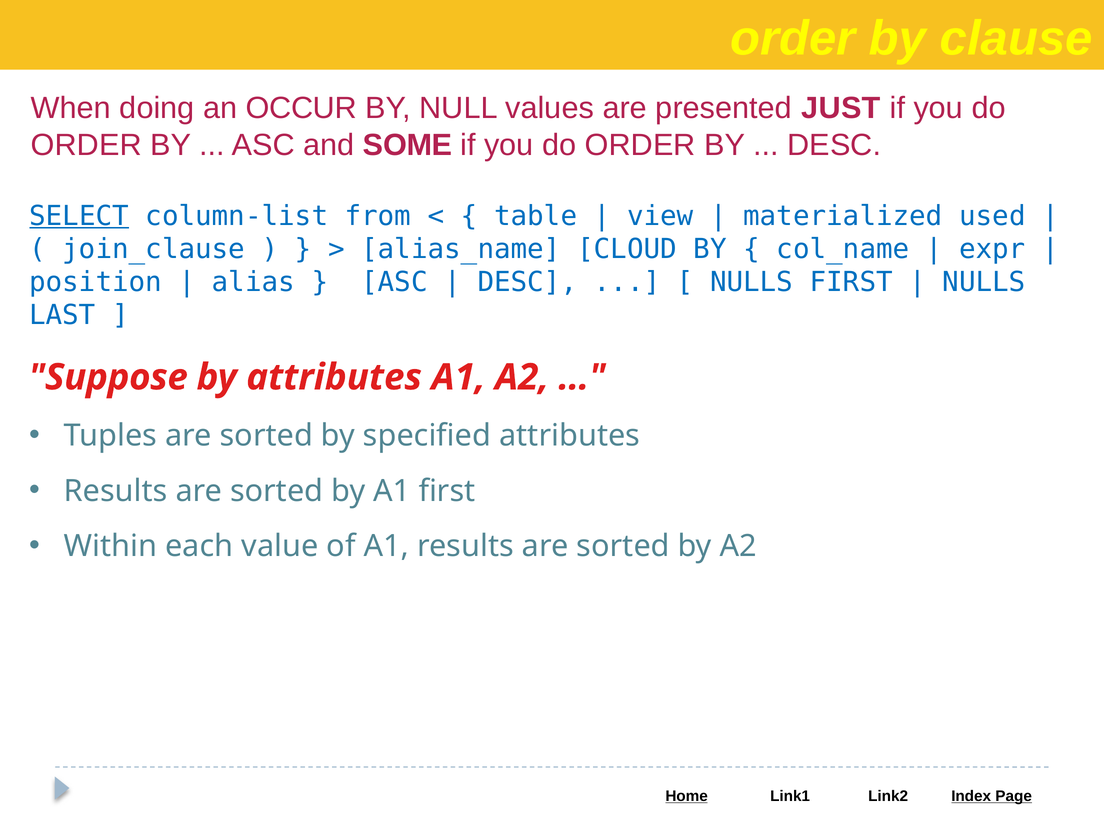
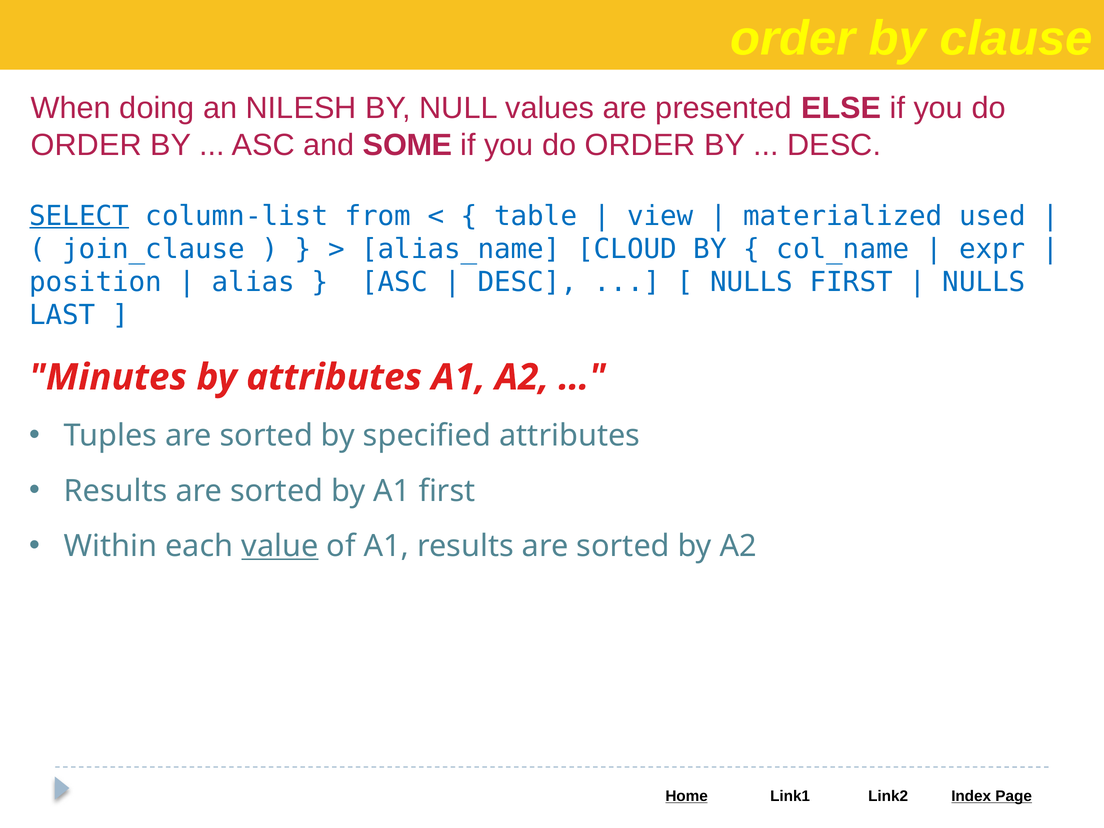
OCCUR: OCCUR -> NILESH (301, 108)
JUST: JUST -> ELSE (841, 108)
Suppose: Suppose -> Minutes (108, 377)
value underline: none -> present (280, 546)
